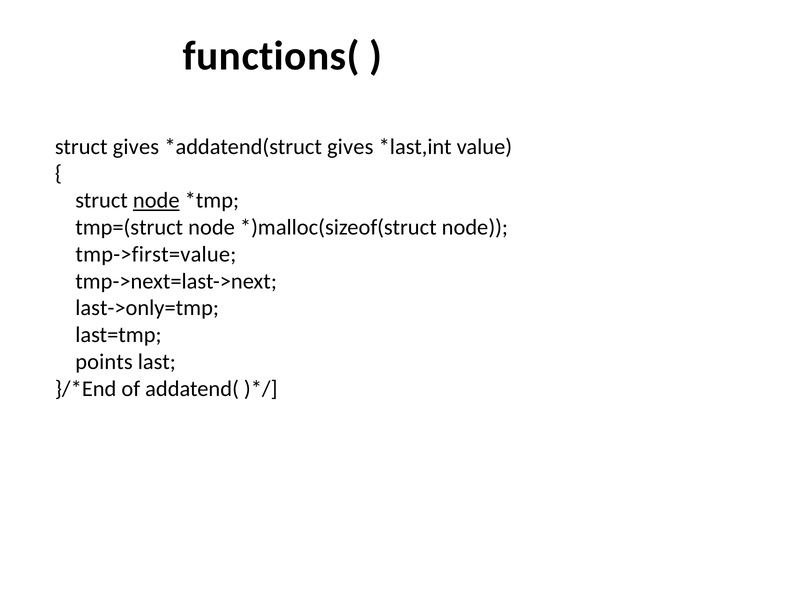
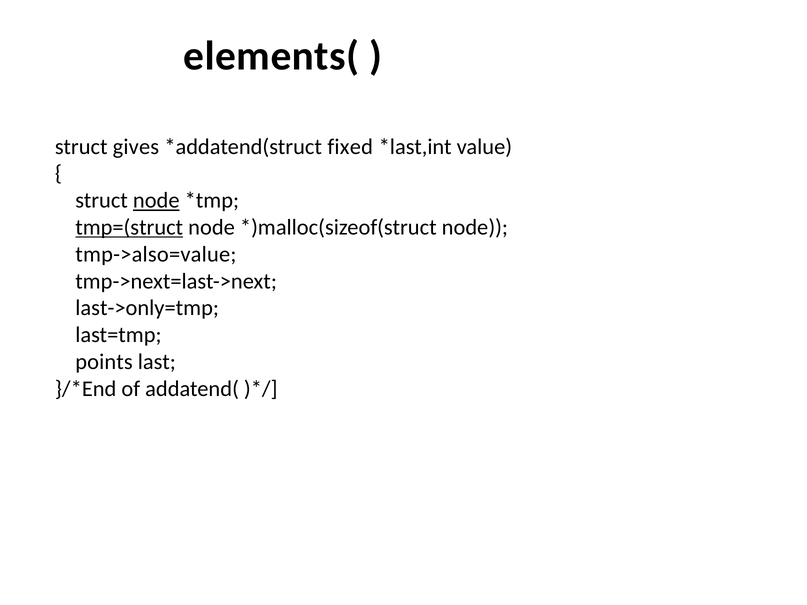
functions(: functions( -> elements( (271, 56)
gives: gives -> fixed (350, 147)
tmp=(struct underline: none -> present (129, 227)
tmp->first=value: tmp->first=value -> tmp->also=value (156, 254)
